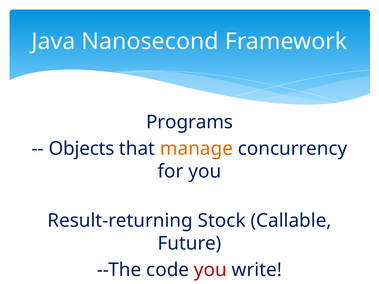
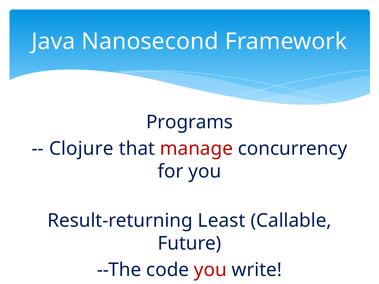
Objects: Objects -> Clojure (81, 149)
manage colour: orange -> red (196, 149)
Stock: Stock -> Least (222, 221)
